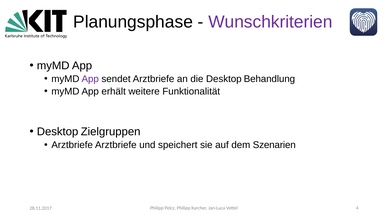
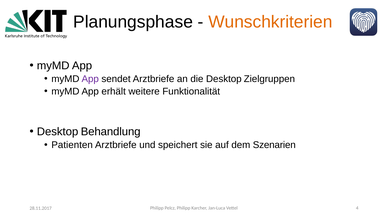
Wunschkriterien colour: purple -> orange (270, 22)
Behandlung: Behandlung -> Zielgruppen (269, 79)
Zielgruppen: Zielgruppen -> Behandlung (111, 132)
Arztbriefe: Arztbriefe -> Patienten (72, 145)
